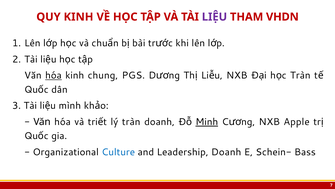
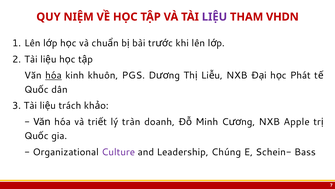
QUY KINH: KINH -> NIỆM (79, 17)
chung: chung -> khuôn (103, 75)
Tràn: Tràn -> Phát (300, 75)
mình: mình -> trách (70, 105)
Minh underline: present -> none (207, 122)
Culture colour: blue -> purple (118, 152)
Leadership Doanh: Doanh -> Chúng (226, 152)
